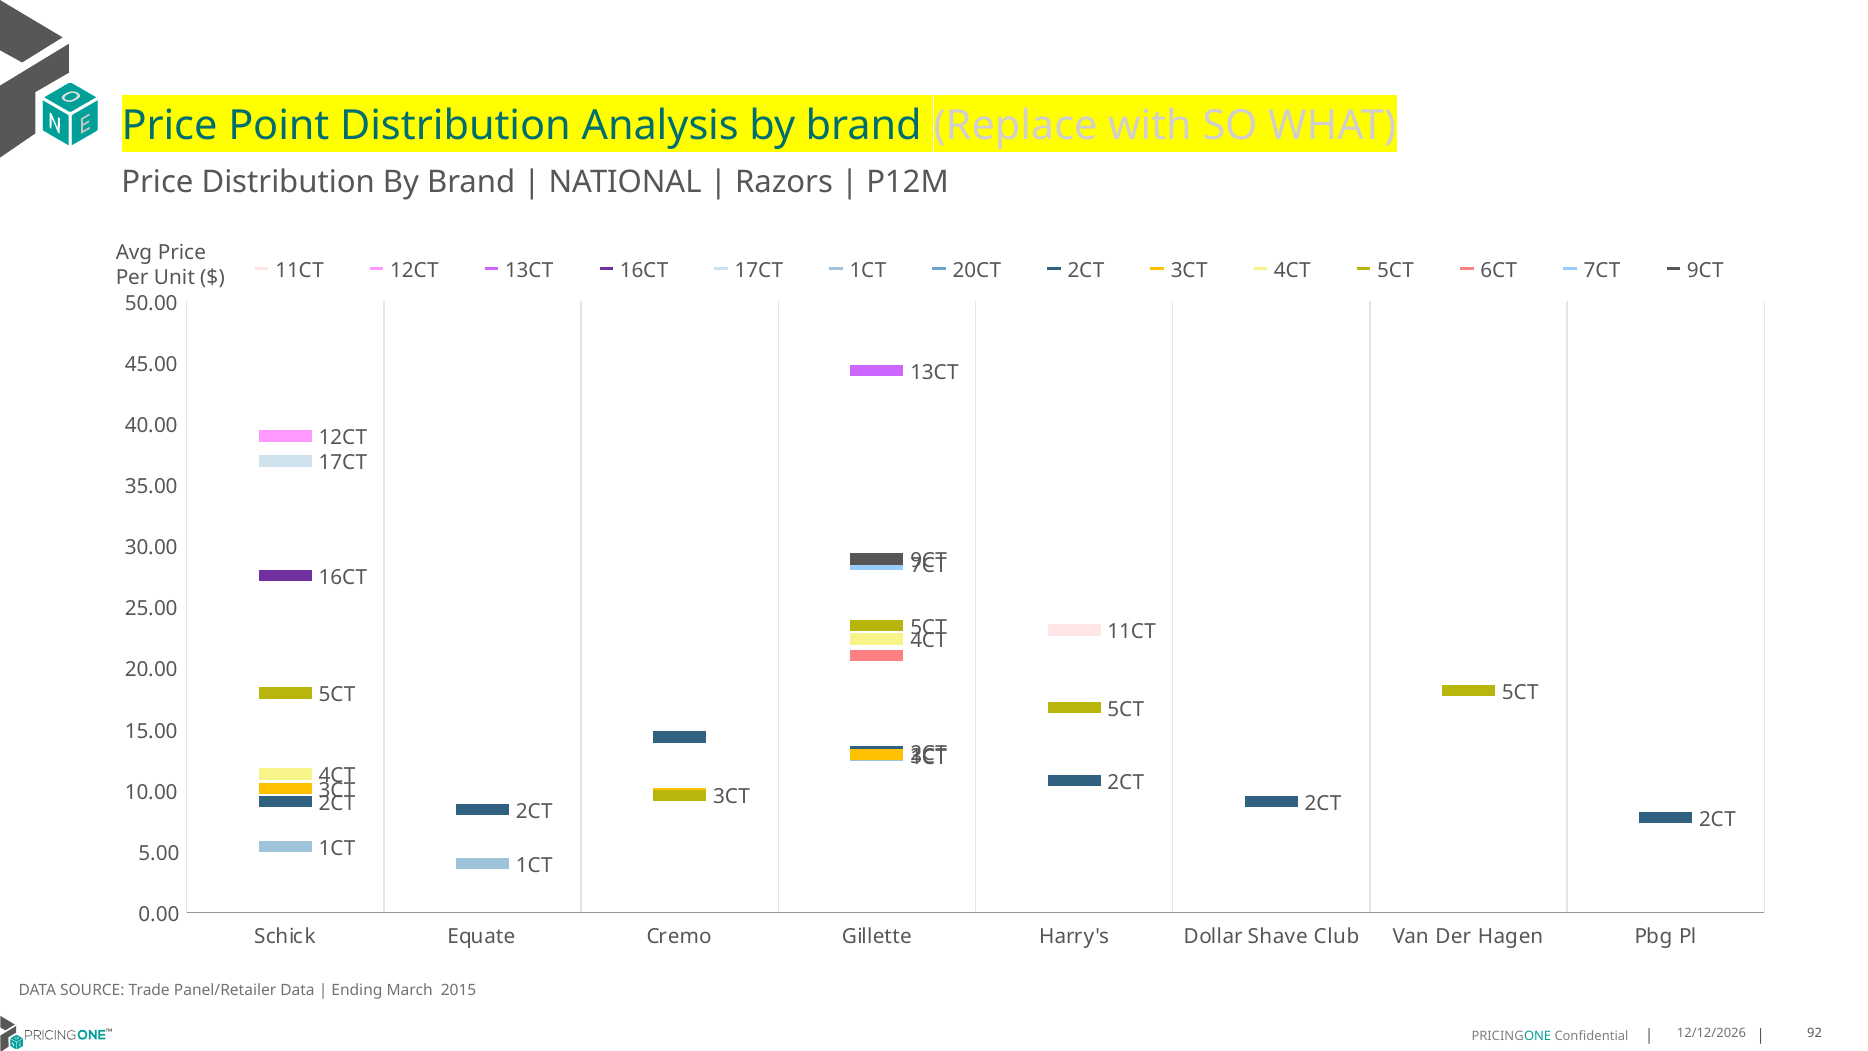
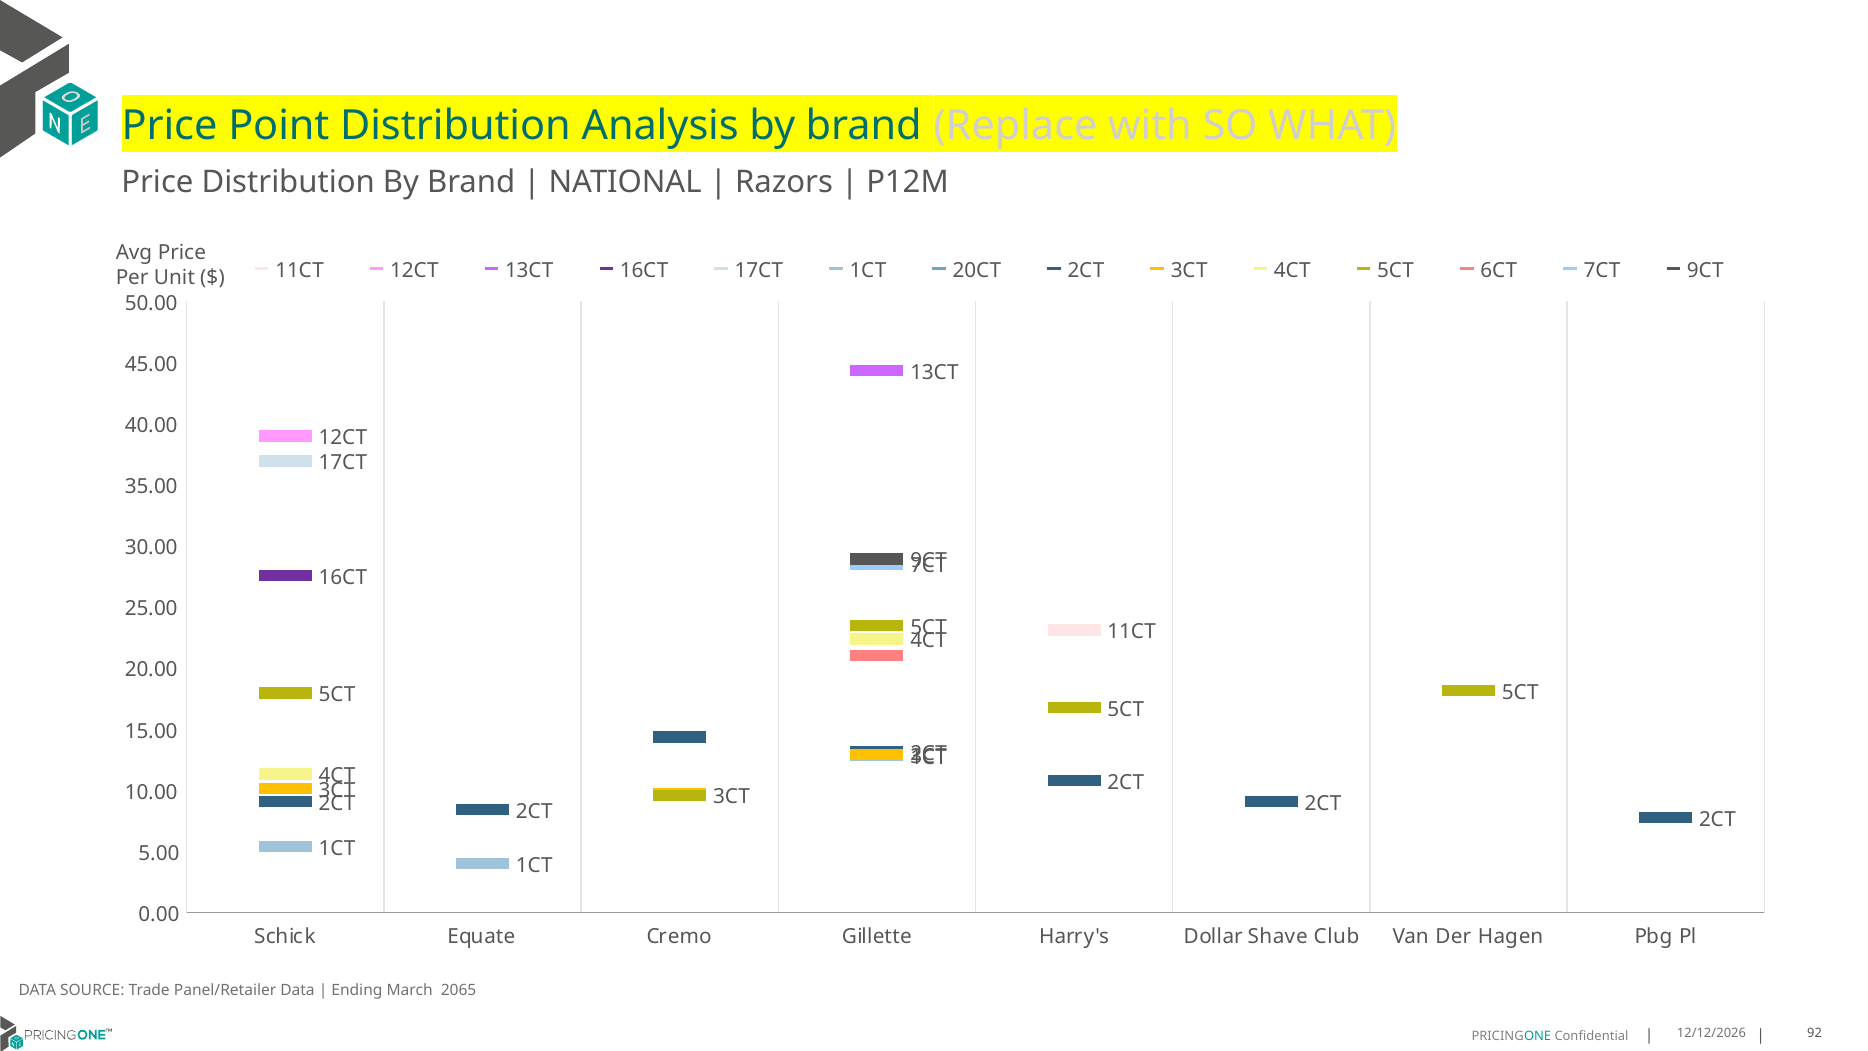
2015: 2015 -> 2065 (459, 990)
